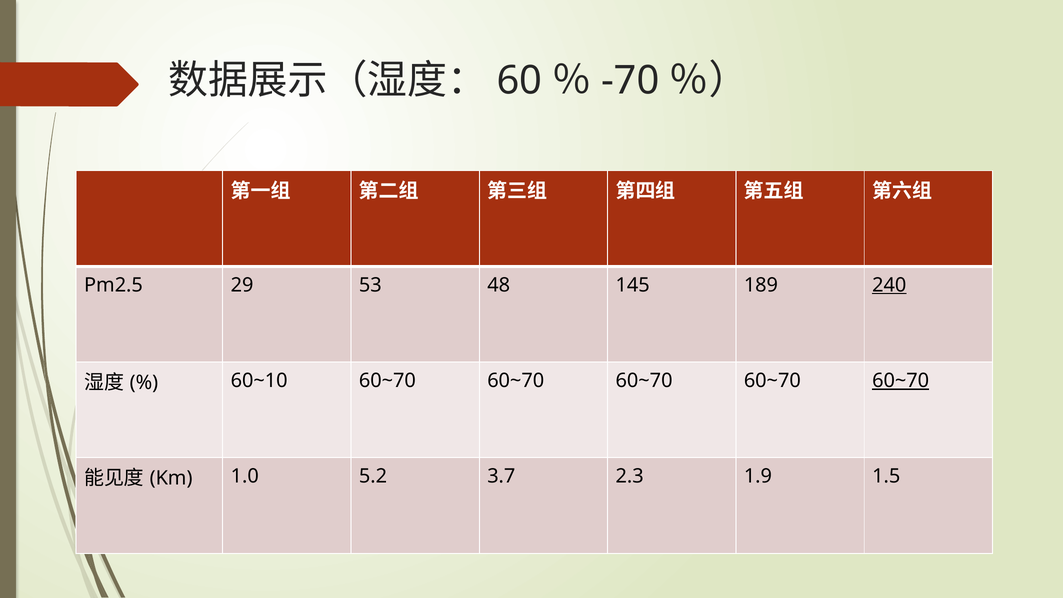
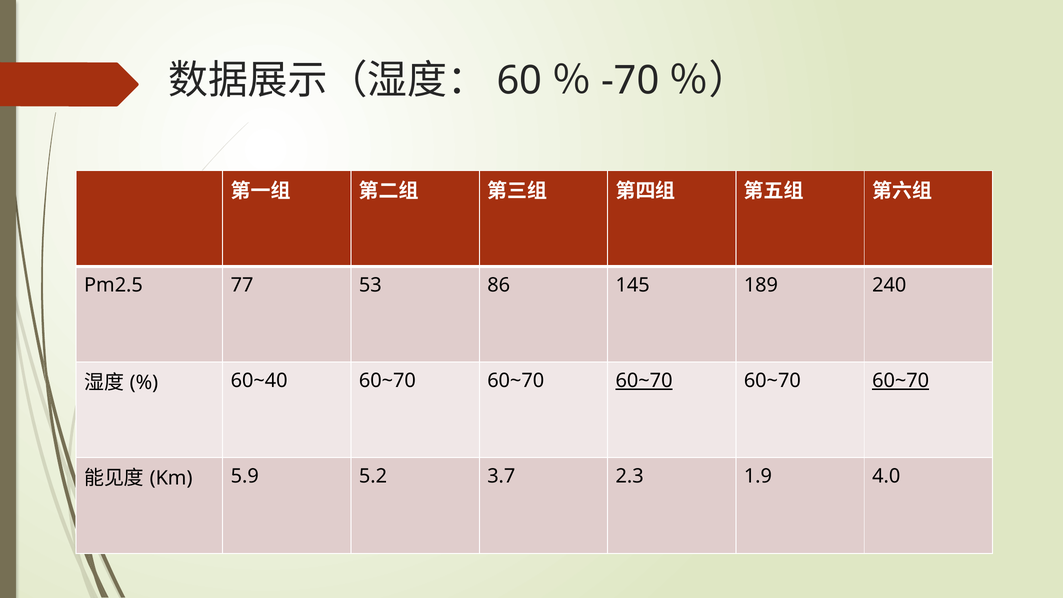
29: 29 -> 77 (242, 285)
48: 48 -> 86 (499, 285)
240 underline: present -> none (889, 285)
60~10: 60~10 -> 60~40 (259, 381)
60~70 underline: none -> present (644, 381)
1.0: 1.0 -> 5.9 (245, 476)
1.5: 1.5 -> 4.0 (886, 476)
